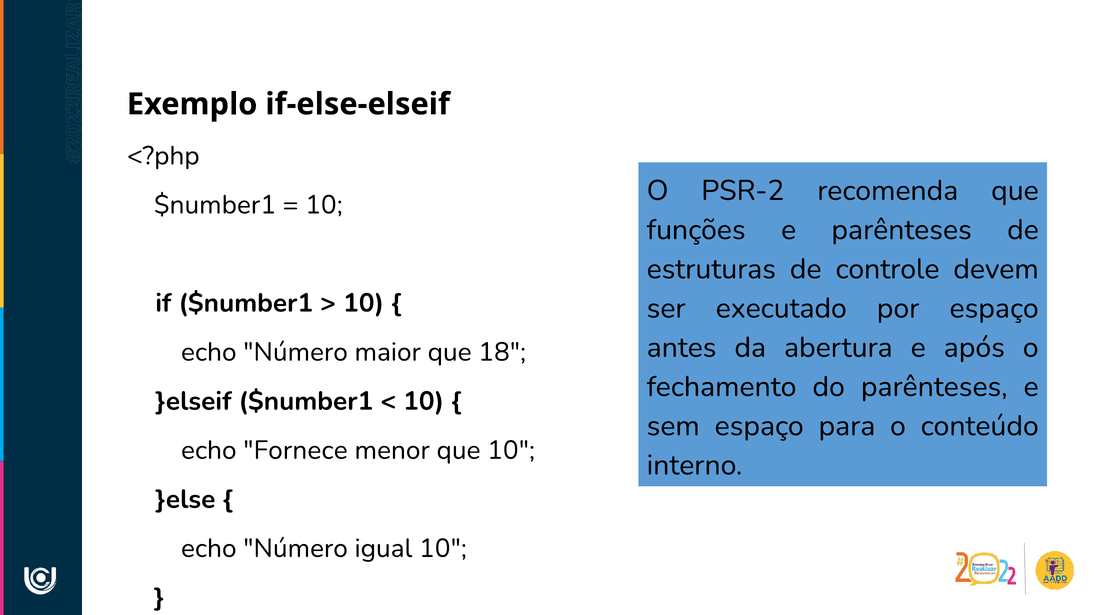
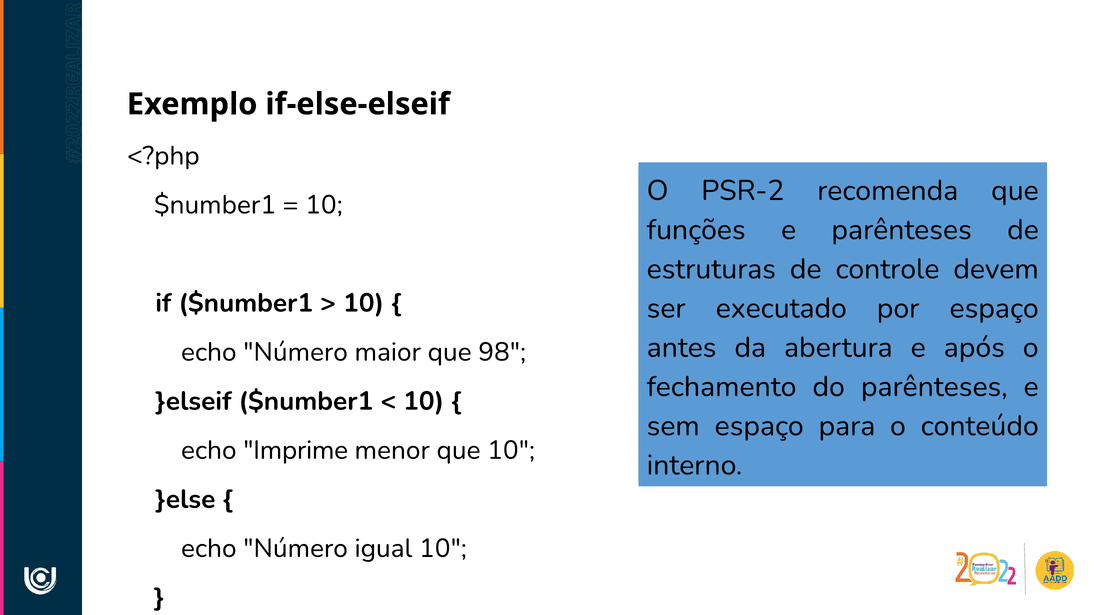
18: 18 -> 98 (502, 352)
Fornece: Fornece -> Imprime (296, 450)
